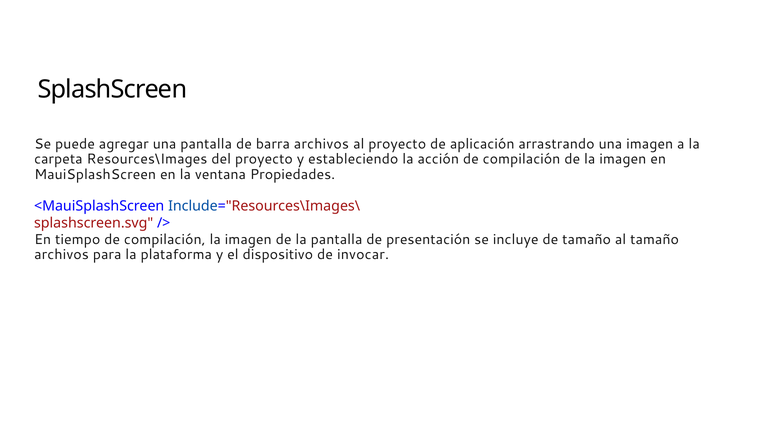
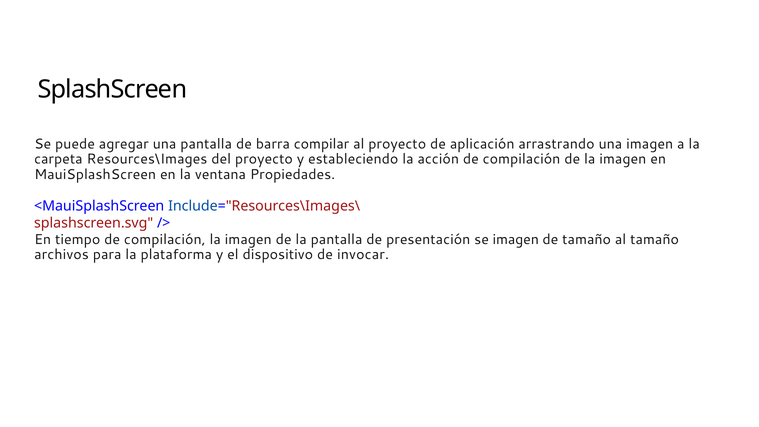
barra archivos: archivos -> compilar (322, 144)
se incluye: incluye -> imagen (516, 239)
